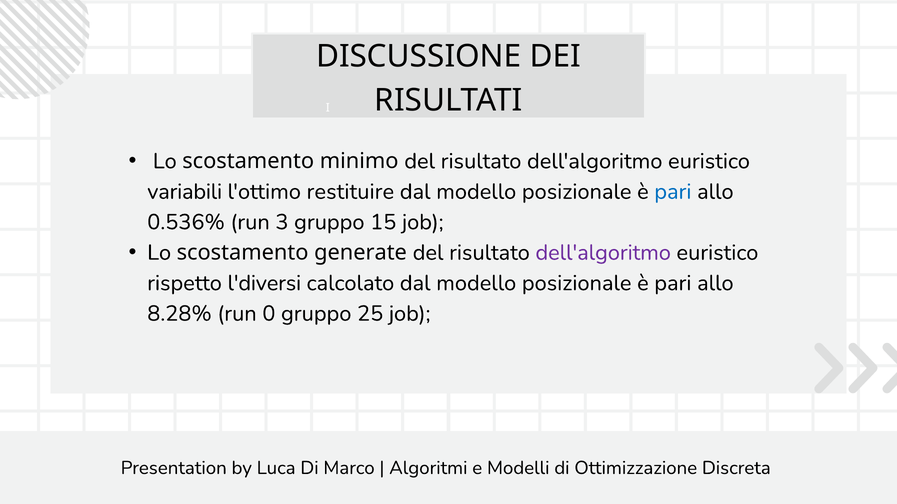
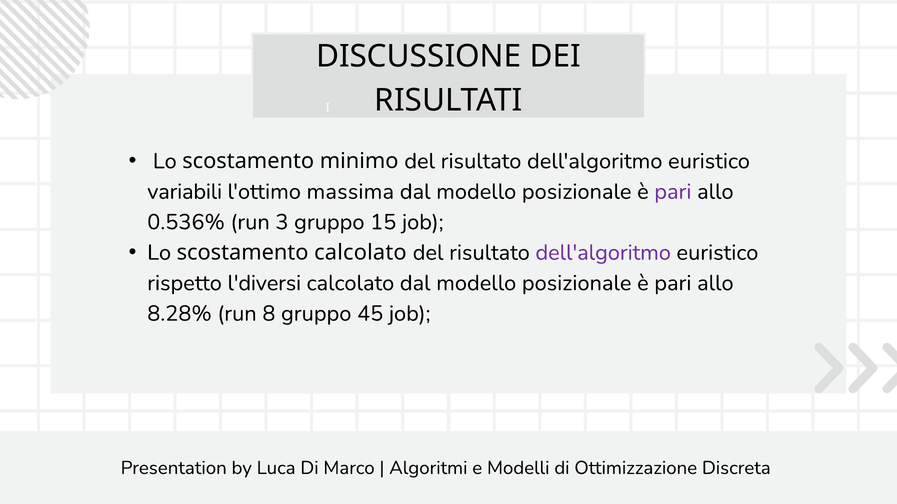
restituire: restituire -> massima (350, 192)
pari colour: blue -> purple (673, 192)
scostamento generate: generate -> calcolato (360, 253)
0: 0 -> 8 (269, 314)
25: 25 -> 45 (370, 314)
